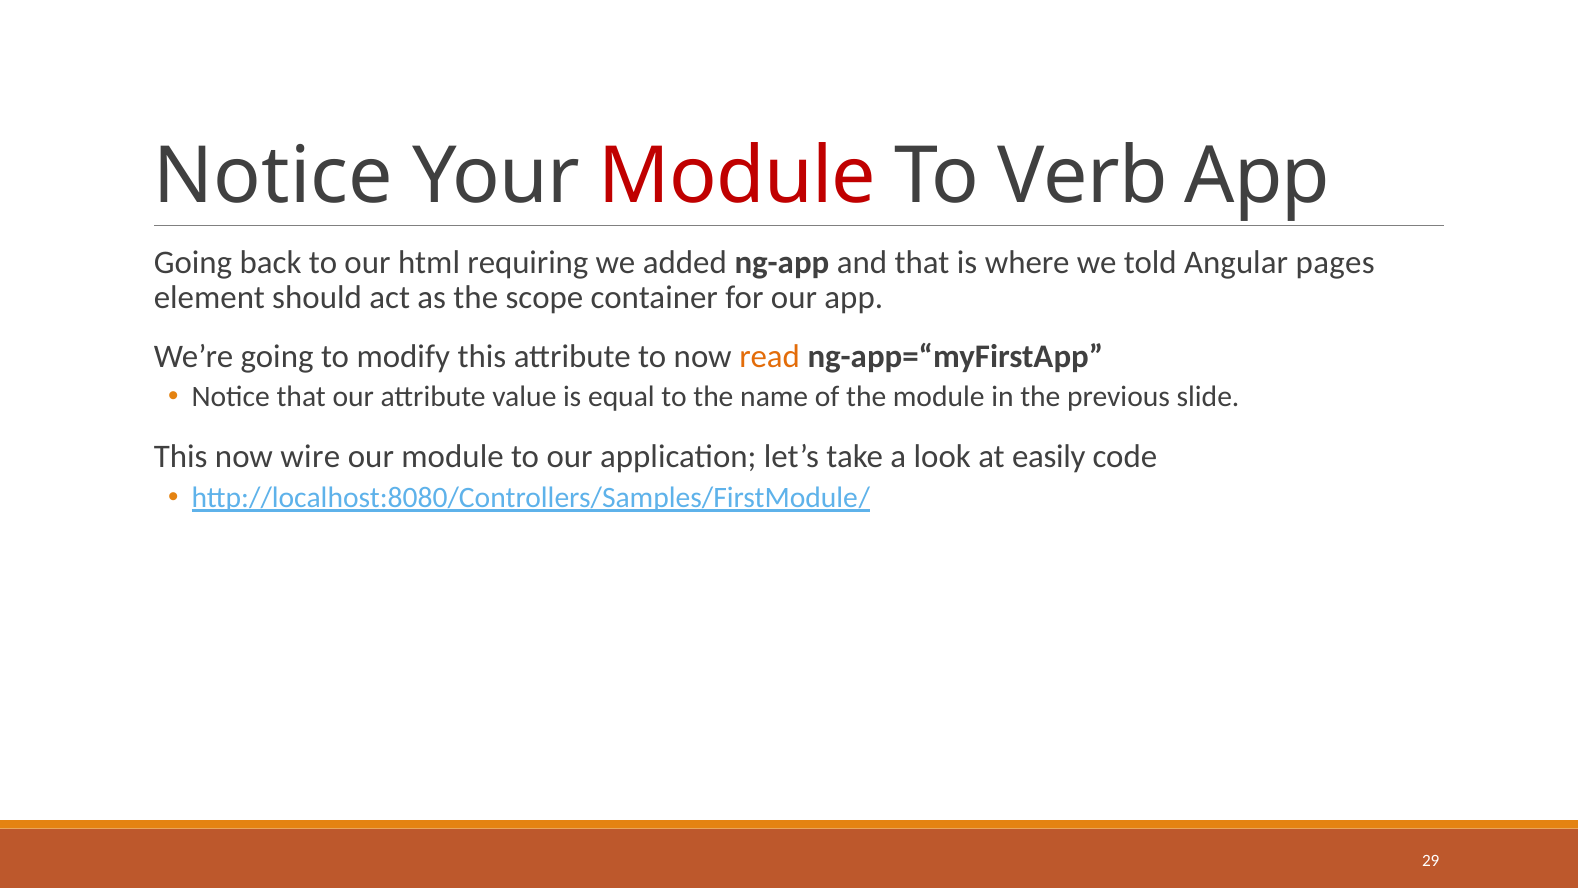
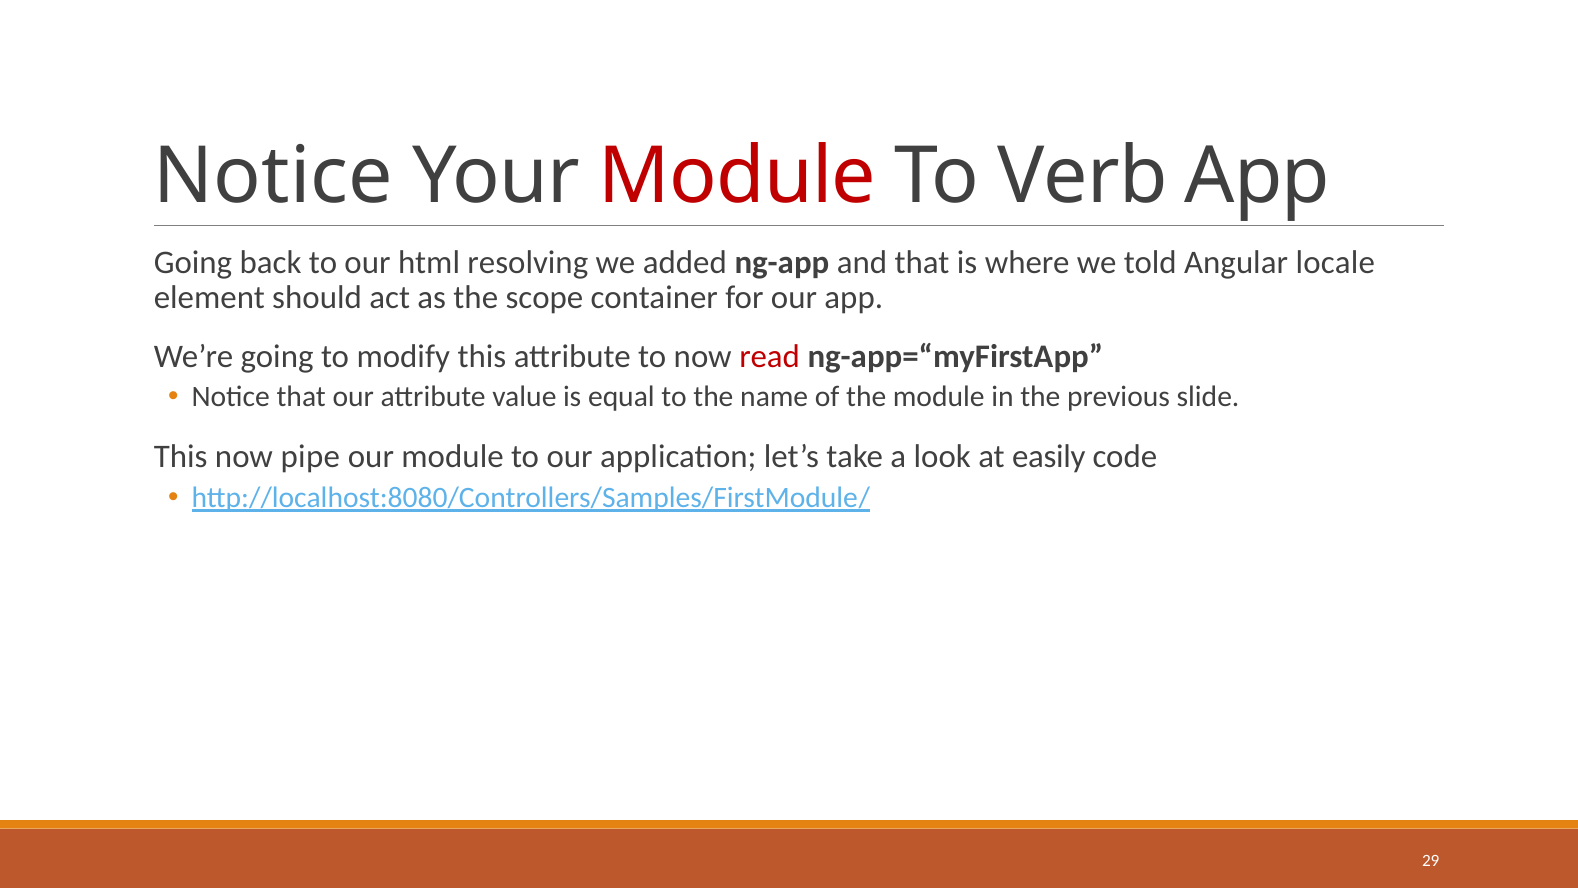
requiring: requiring -> resolving (528, 262)
pages: pages -> locale (1335, 262)
read colour: orange -> red (770, 356)
wire: wire -> pipe (310, 457)
